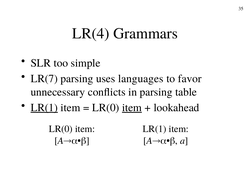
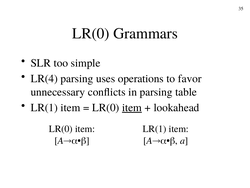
LR(4: LR(4 -> LR(0 (91, 33)
LR(7: LR(7 -> LR(4 (44, 78)
languages: languages -> operations (141, 78)
LR(1 underline: present -> none (44, 107)
